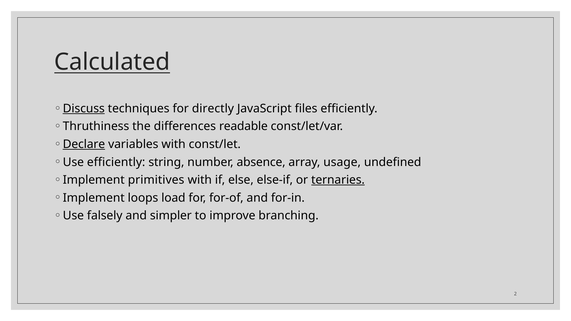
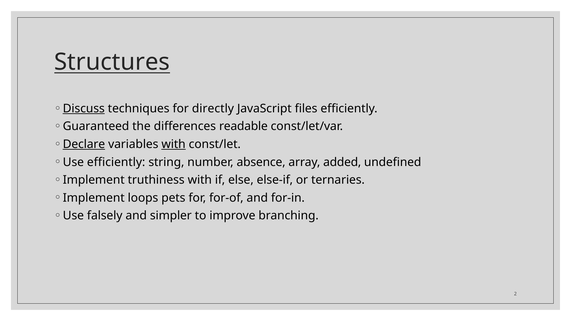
Calculated: Calculated -> Structures (112, 62)
Thruthiness: Thruthiness -> Guaranteed (96, 126)
with underline: none -> present (174, 144)
usage: usage -> added (342, 162)
primitives: primitives -> truthiness (156, 180)
ternaries underline: present -> none (338, 180)
load: load -> pets (173, 198)
